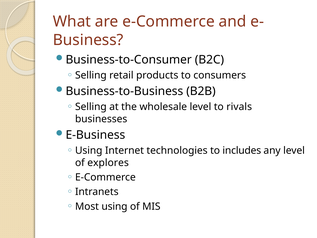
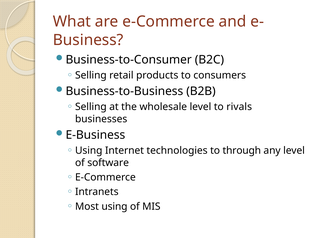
includes: includes -> through (242, 150)
explores: explores -> software (108, 162)
